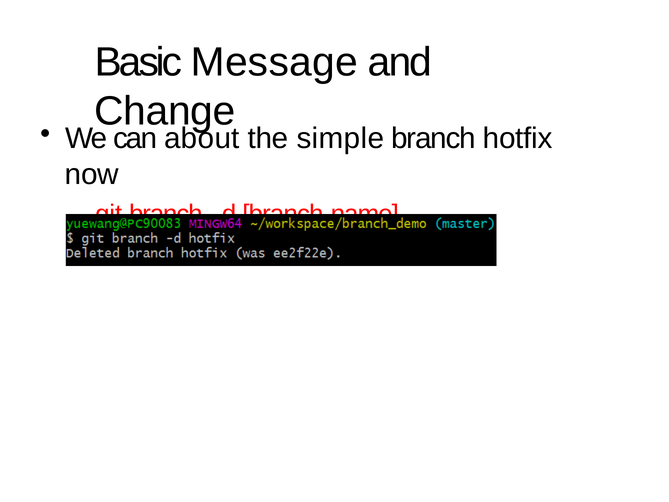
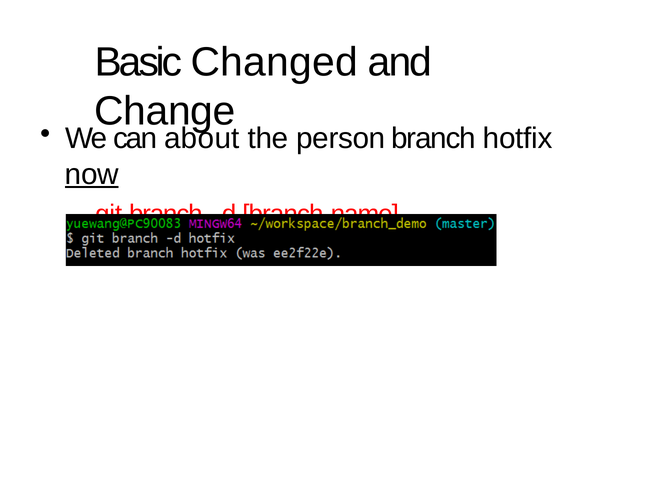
Message: Message -> Changed (274, 62)
simple: simple -> person (341, 139)
now underline: none -> present (92, 174)
